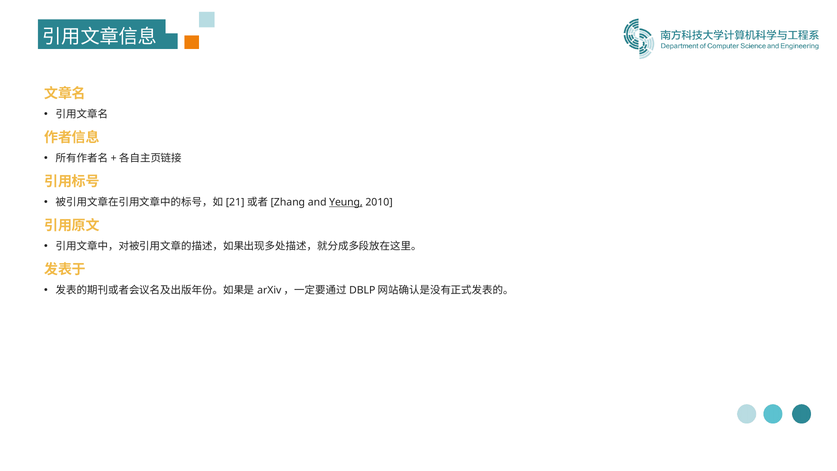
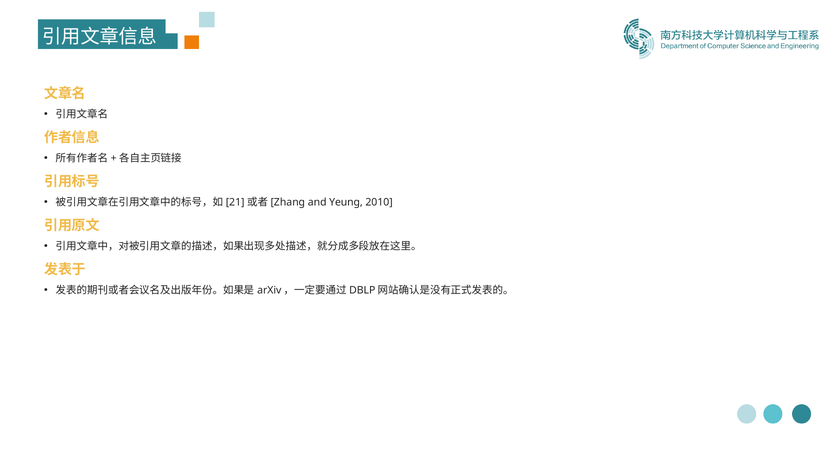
Yeung underline: present -> none (346, 202)
